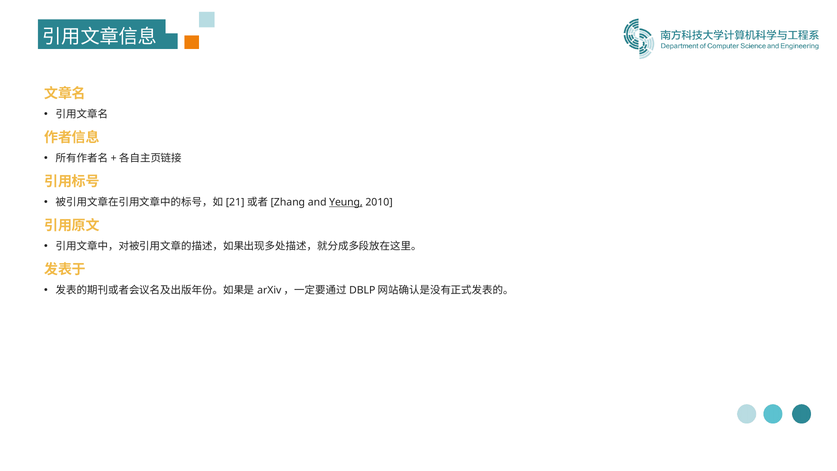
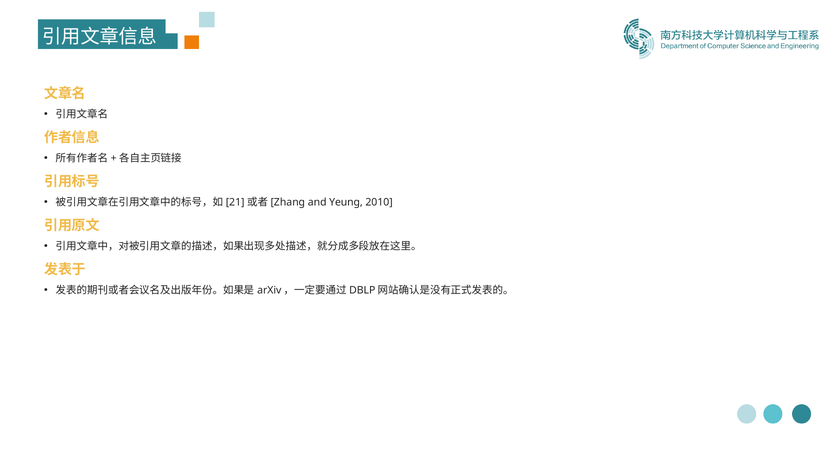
Yeung underline: present -> none (346, 202)
